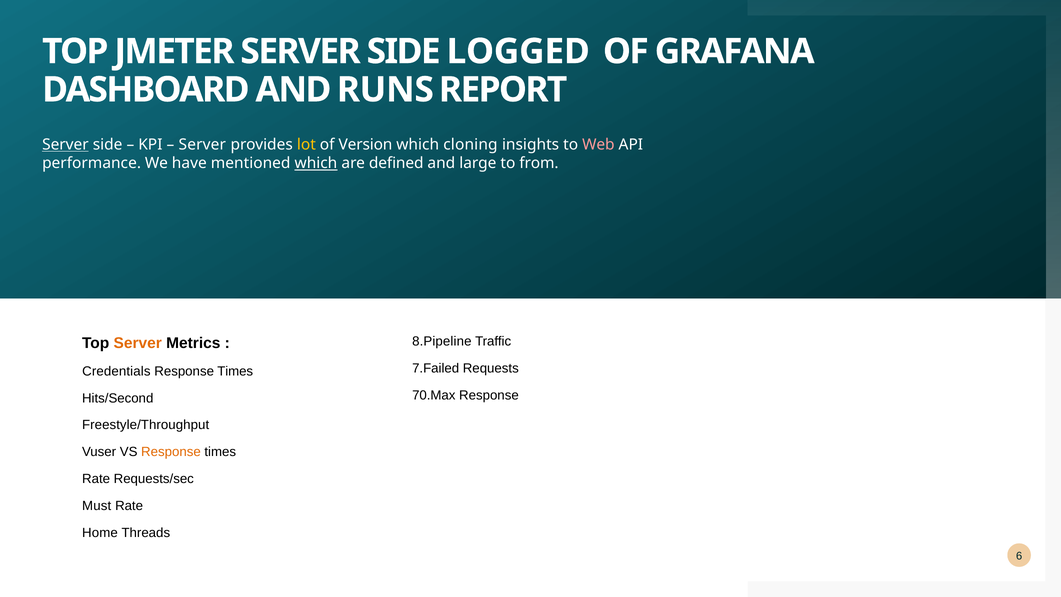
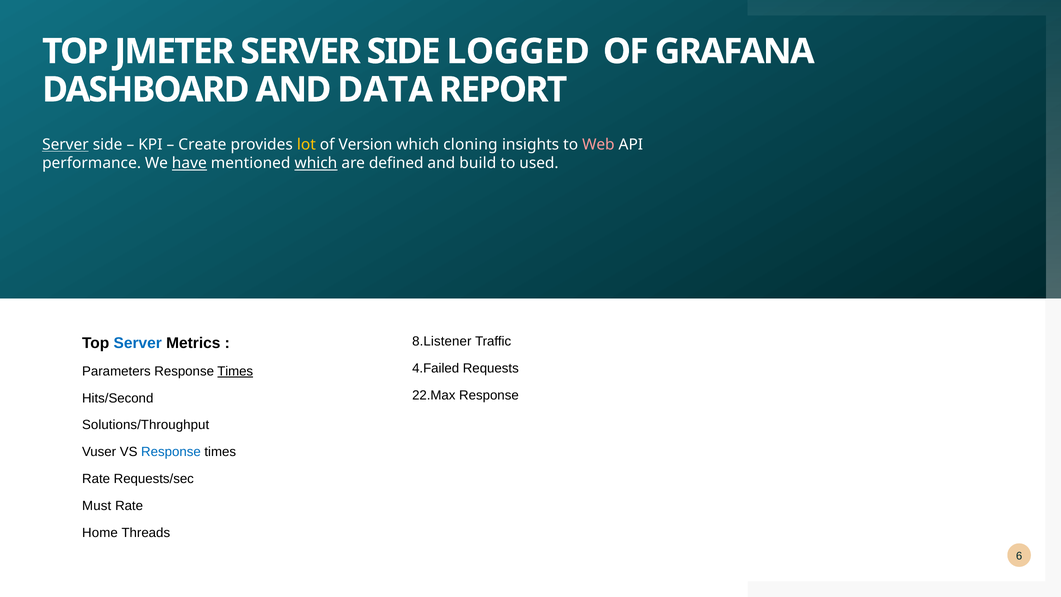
RUNS: RUNS -> DATA (385, 90)
Server: Server -> Create (202, 145)
have underline: none -> present (189, 163)
large: large -> build (478, 163)
from: from -> used (539, 163)
8.Pipeline: 8.Pipeline -> 8.Listener (442, 341)
Server colour: orange -> blue (138, 343)
7.Failed: 7.Failed -> 4.Failed (436, 368)
Credentials: Credentials -> Parameters (116, 371)
Times underline: none -> present (235, 371)
70.Max: 70.Max -> 22.Max (434, 395)
Freestyle/Throughput: Freestyle/Throughput -> Solutions/Throughput (146, 425)
Response colour: orange -> blue (171, 452)
